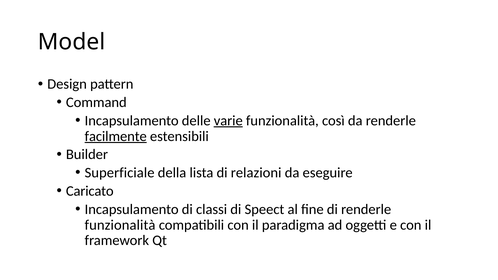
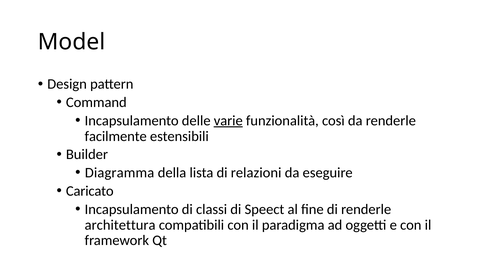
facilmente underline: present -> none (116, 136)
Superficiale: Superficiale -> Diagramma (120, 173)
funzionalità: funzionalità -> architettura (120, 225)
